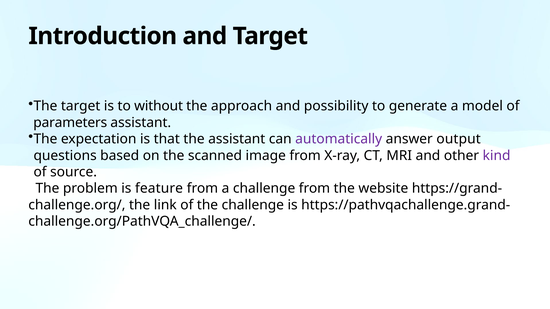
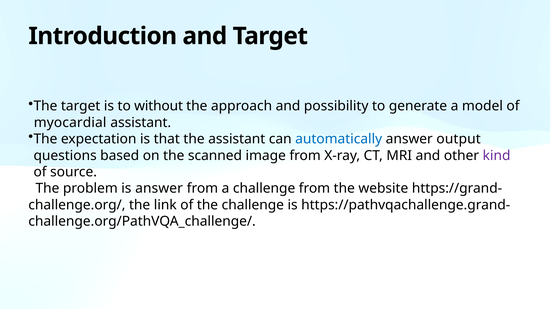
parameters: parameters -> myocardial (70, 123)
automatically colour: purple -> blue (339, 139)
is feature: feature -> answer (159, 189)
